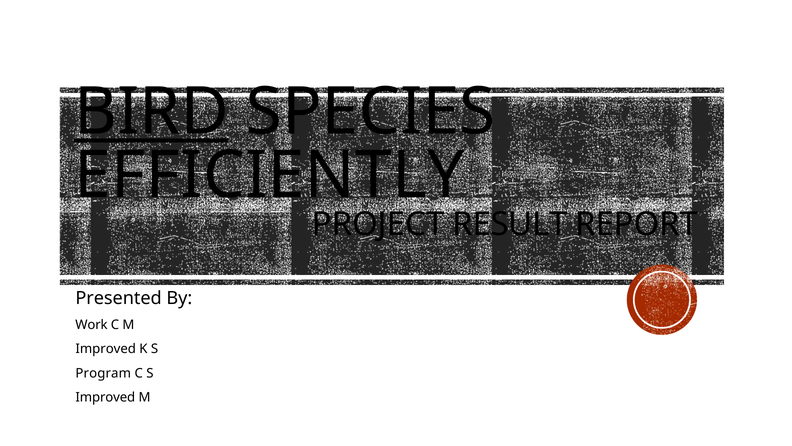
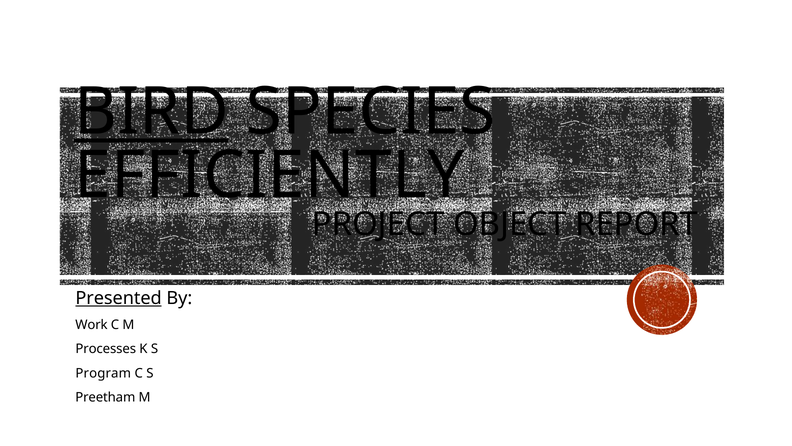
RESULT: RESULT -> OBJECT (510, 224)
Presented underline: none -> present (119, 298)
Improved: Improved -> Processes (106, 349)
Improved: Improved -> Preetham (105, 397)
